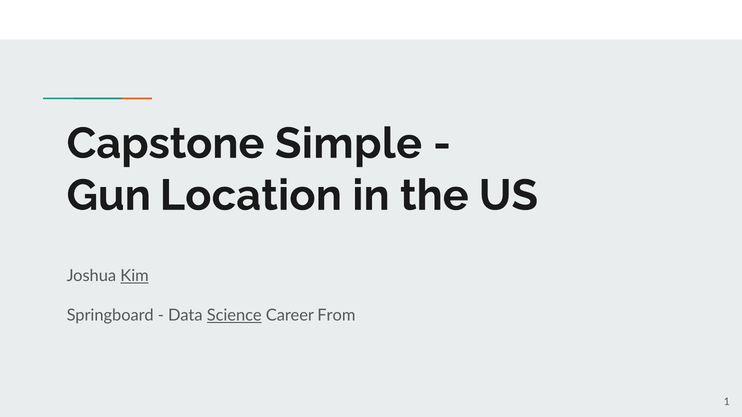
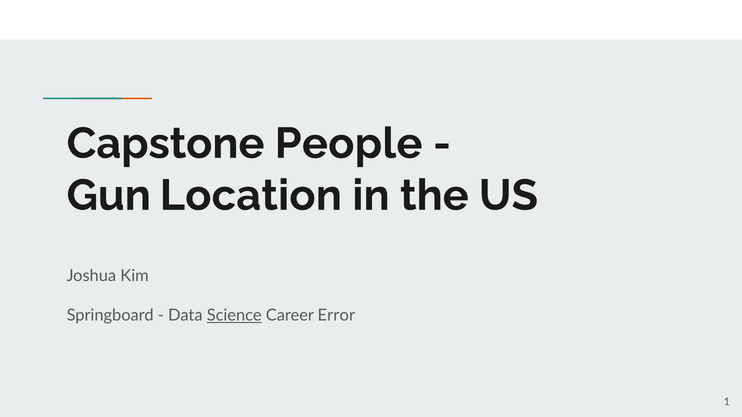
Simple: Simple -> People (349, 144)
Kim underline: present -> none (135, 276)
From: From -> Error (336, 315)
